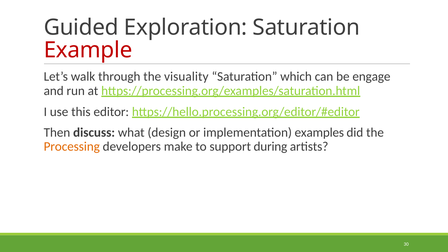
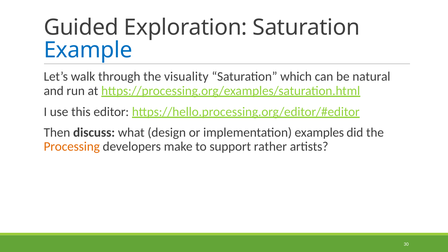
Example colour: red -> blue (88, 50)
engage: engage -> natural (371, 76)
during: during -> rather (270, 147)
